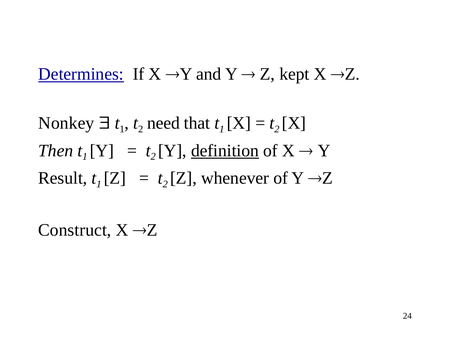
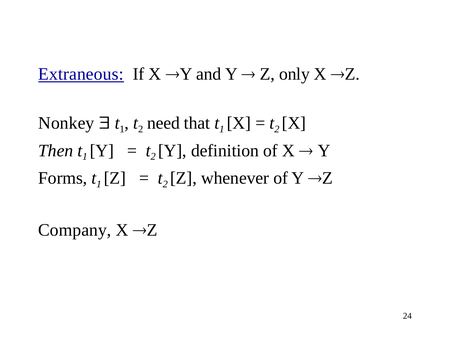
Determines: Determines -> Extraneous (81, 74)
kept: kept -> only (294, 74)
definition underline: present -> none (225, 150)
Result: Result -> Forms (63, 178)
Construct: Construct -> Company (75, 230)
